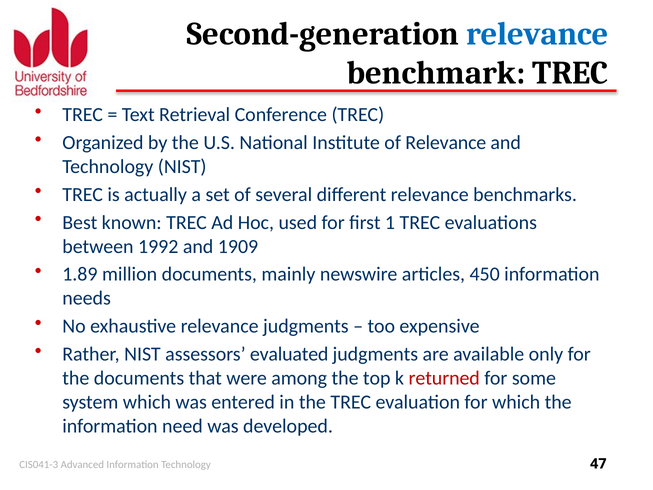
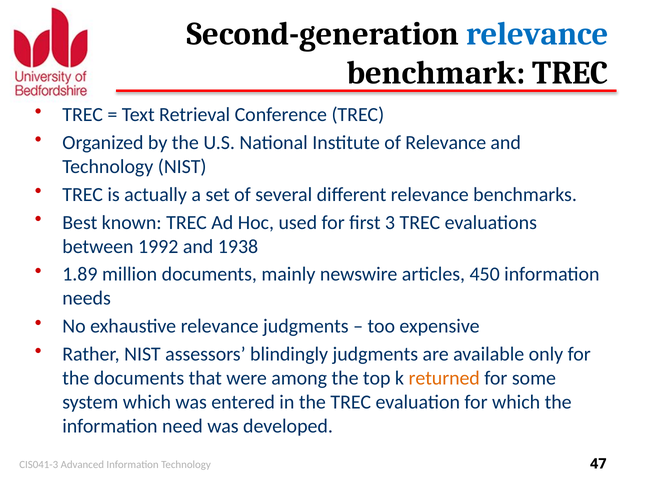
1: 1 -> 3 (390, 222)
1909: 1909 -> 1938 (238, 246)
evaluated: evaluated -> blindingly (289, 354)
returned colour: red -> orange (444, 378)
